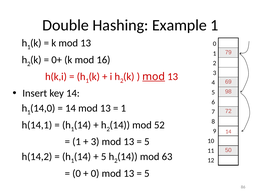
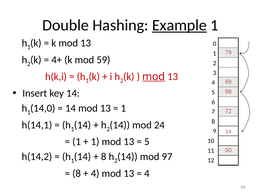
Example underline: none -> present (179, 25)
0+: 0+ -> 4+ (57, 60)
16: 16 -> 59 (103, 60)
52: 52 -> 24 (159, 125)
3: 3 -> 1 (95, 142)
5: 5 -> 8 (104, 156)
63: 63 -> 97 (167, 156)
0: 0 -> 8 (77, 173)
0: 0 -> 4 (95, 173)
5: 5 -> 4 (147, 173)
